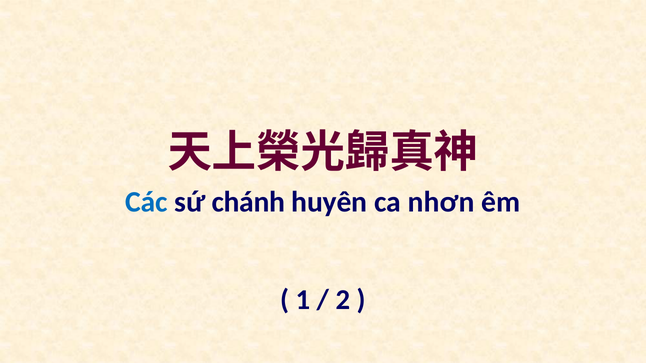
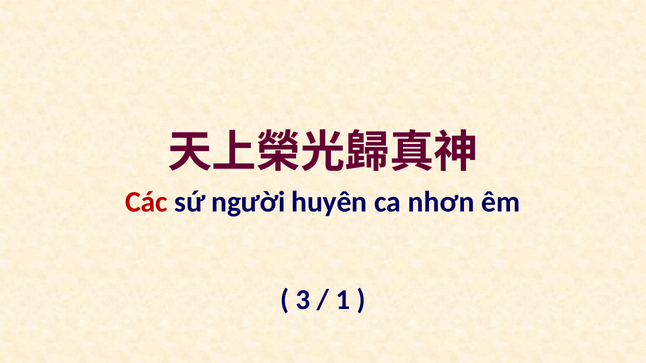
Các colour: blue -> red (146, 202)
chánh: chánh -> người (248, 202)
1: 1 -> 3 (303, 300)
2: 2 -> 1 (343, 300)
